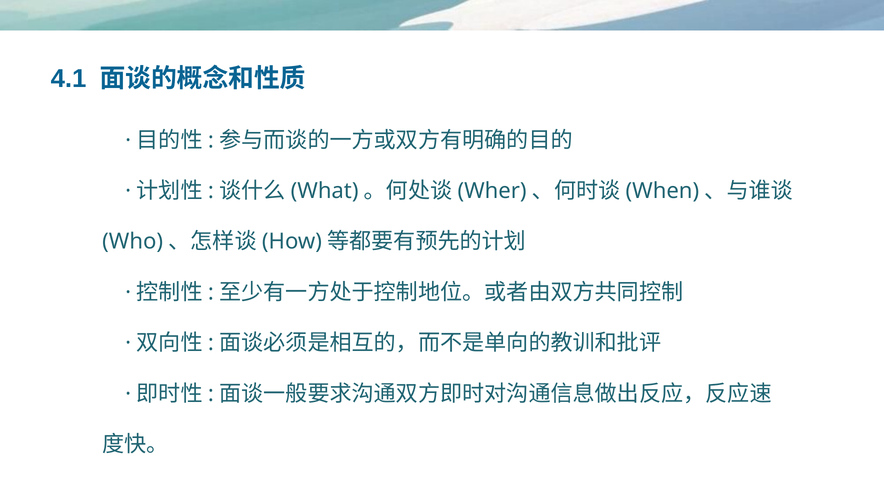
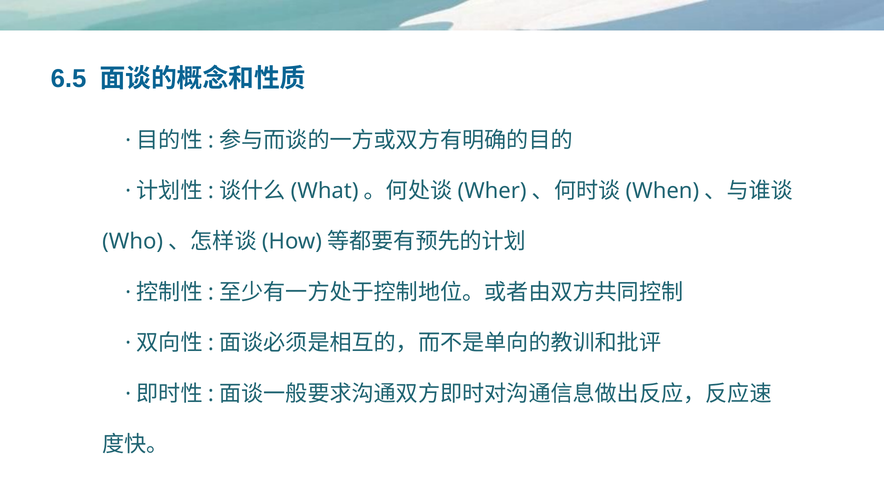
4.1: 4.1 -> 6.5 (69, 79)
